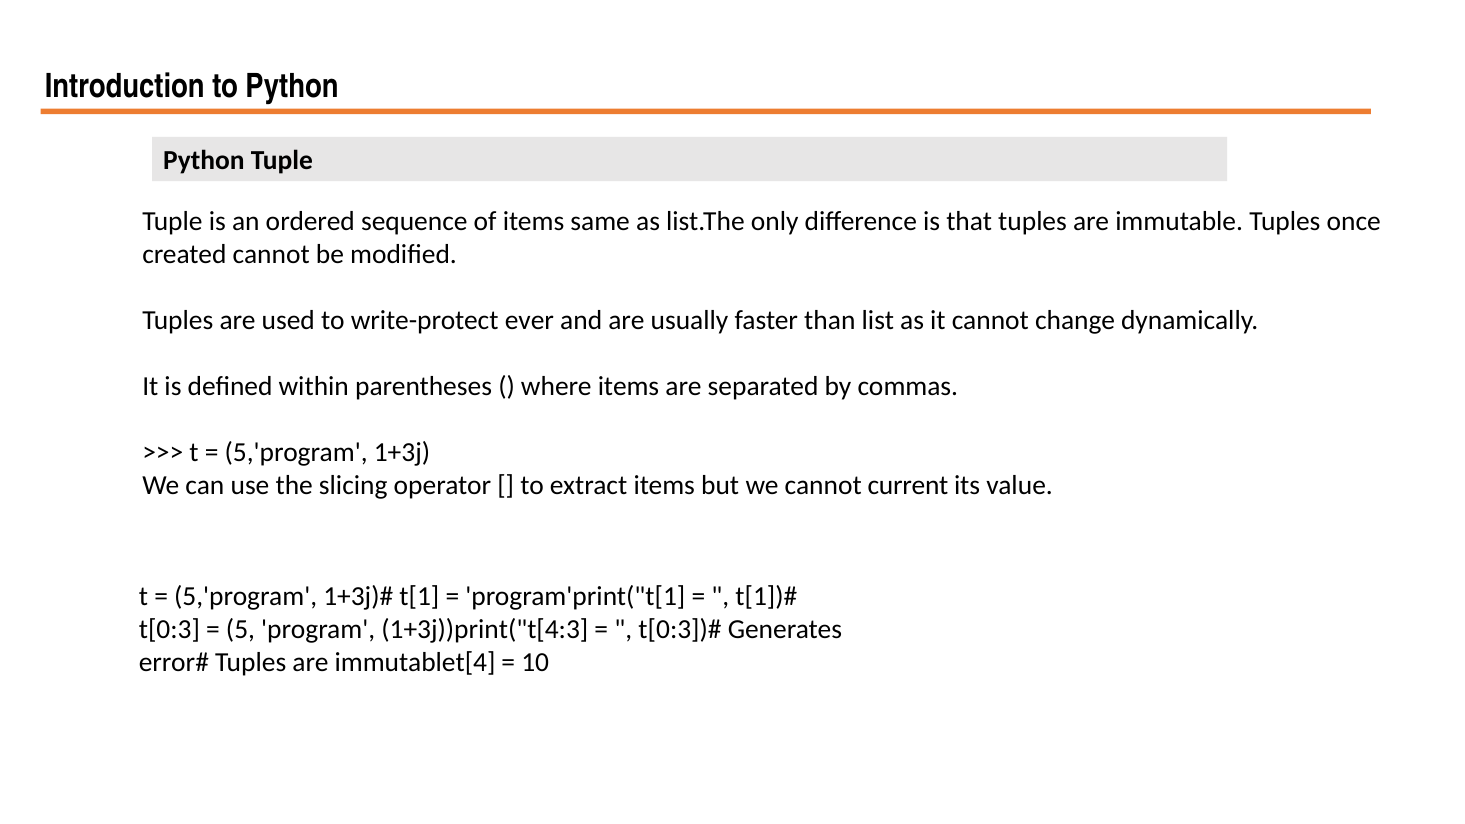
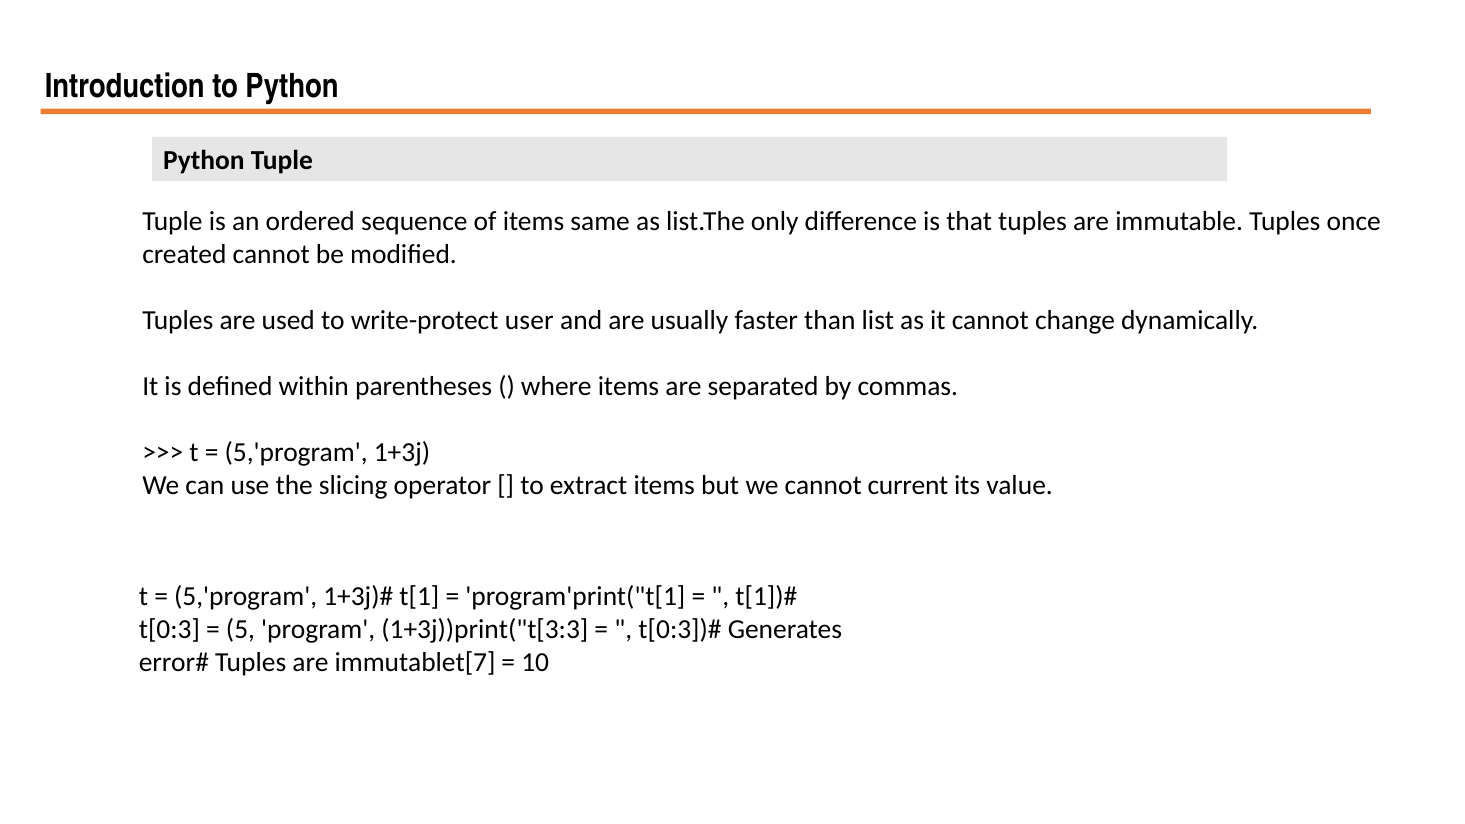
ever: ever -> user (529, 320)
1+3j))print("t[4:3: 1+3j))print("t[4:3 -> 1+3j))print("t[3:3 (485, 630)
immutablet[4: immutablet[4 -> immutablet[7 (415, 663)
